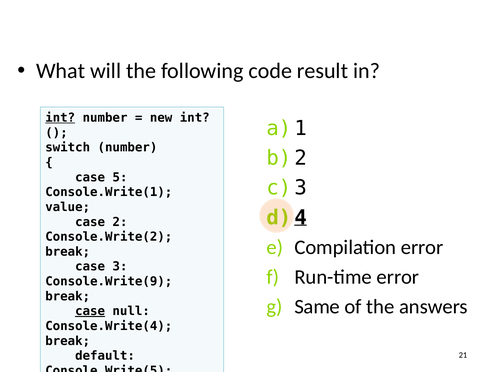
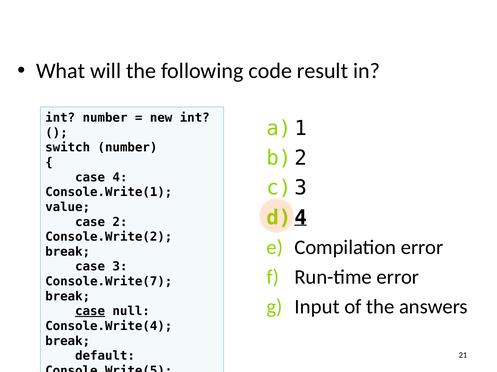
int underline: present -> none (60, 118)
5: 5 -> 4 (120, 178)
Console.Write(9: Console.Write(9 -> Console.Write(7 (109, 282)
Same: Same -> Input (317, 307)
